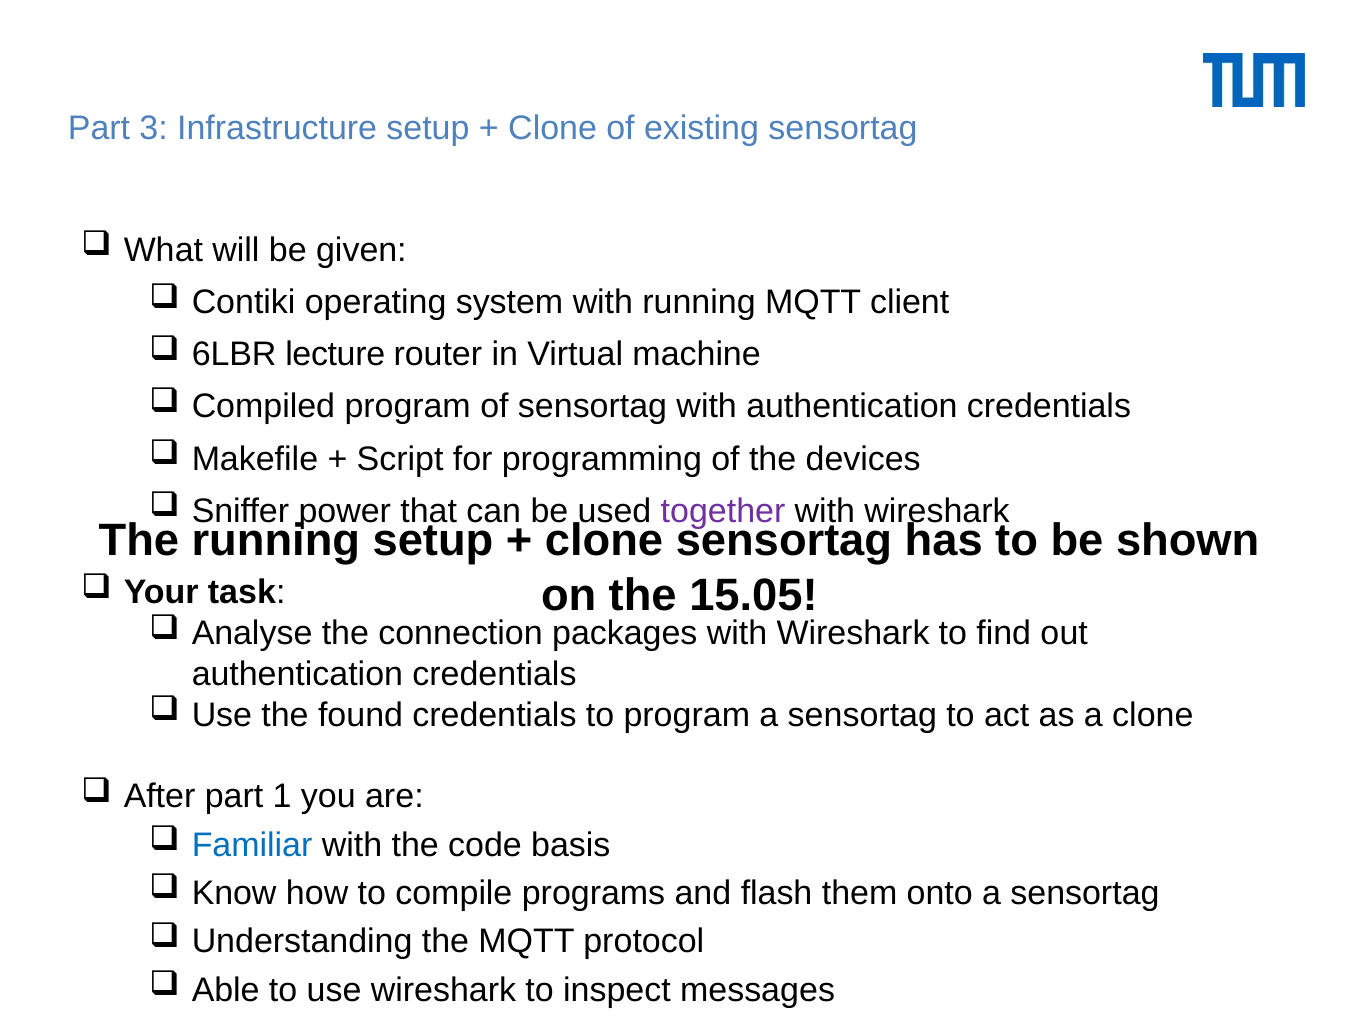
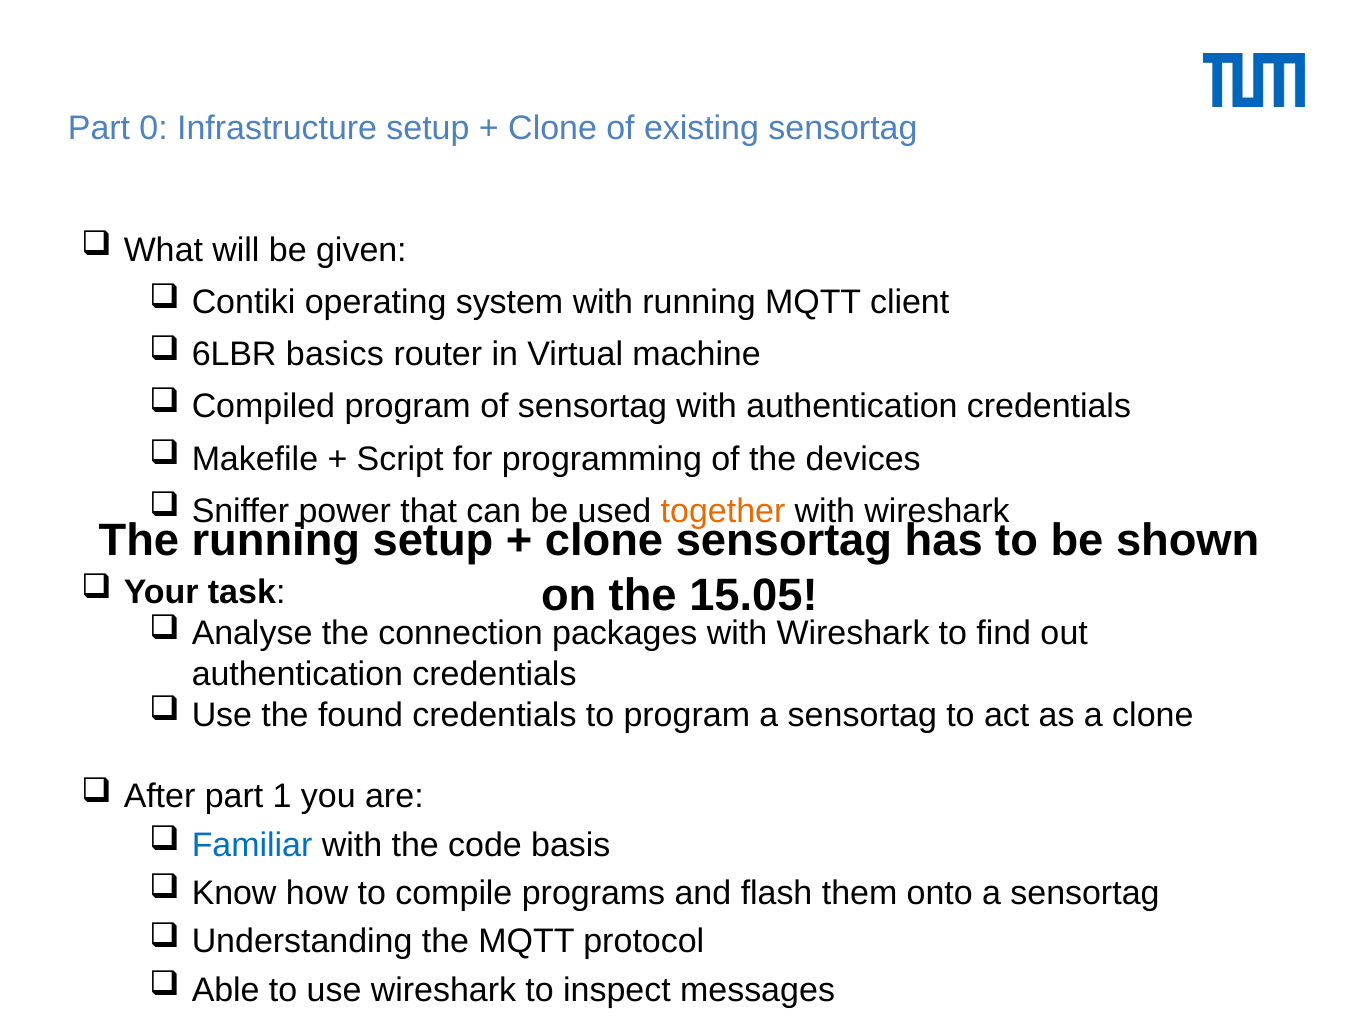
3: 3 -> 0 (154, 128)
lecture: lecture -> basics (335, 354)
together colour: purple -> orange (723, 511)
